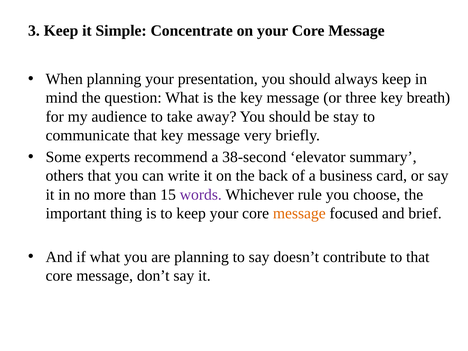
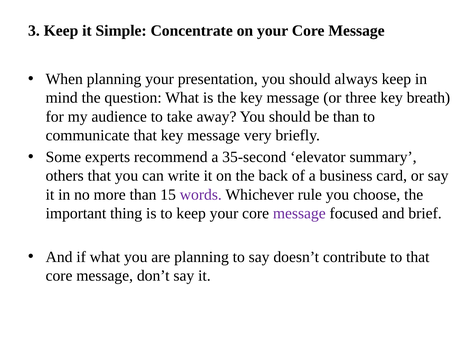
be stay: stay -> than (346, 117)
38-second: 38-second -> 35-second (254, 157)
message colour: orange -> purple (299, 213)
